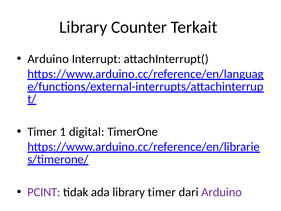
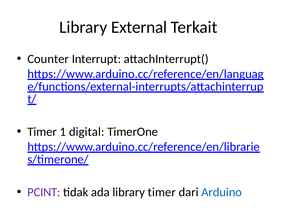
Counter: Counter -> External (139, 27)
Arduino: Arduino -> Counter (48, 59)
Arduino colour: purple -> blue (222, 192)
